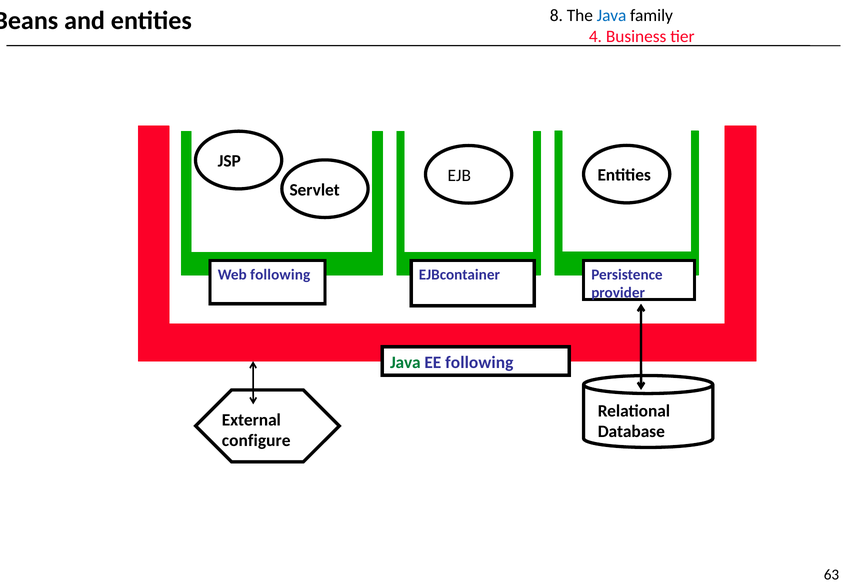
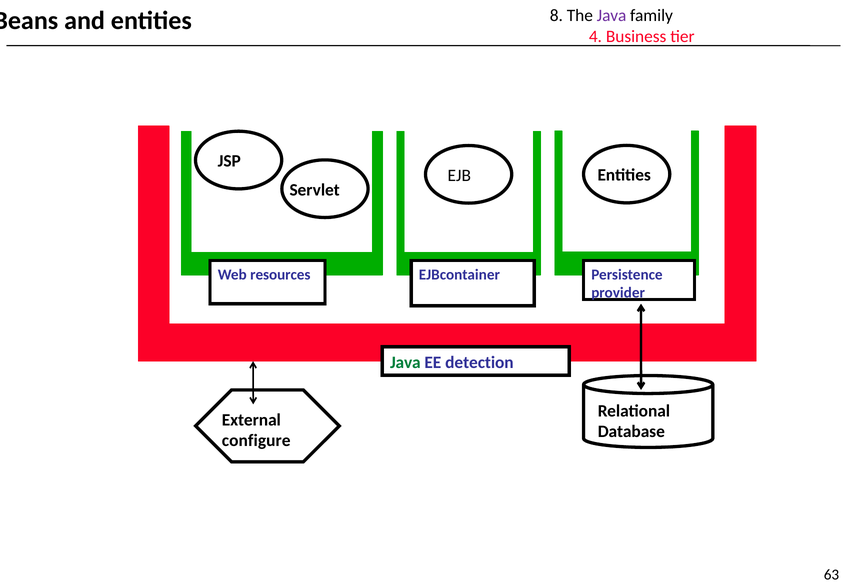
Java colour: blue -> purple (612, 15)
Web following: following -> resources (280, 274)
EE following: following -> detection (479, 362)
